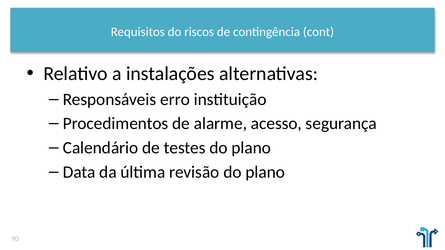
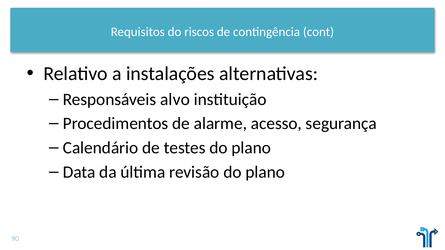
erro: erro -> alvo (175, 99)
